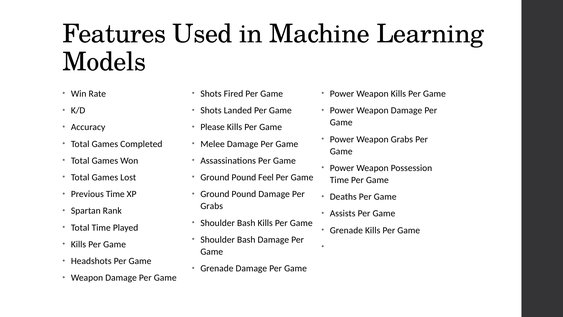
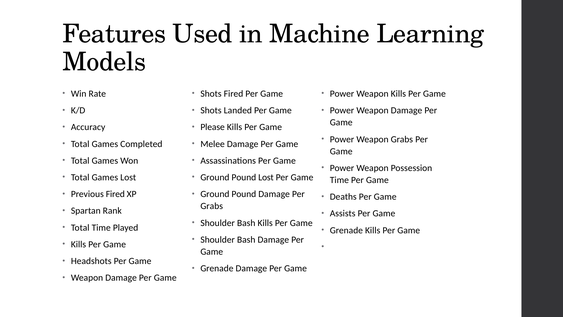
Pound Feel: Feel -> Lost (266, 177)
Previous Time: Time -> Fired (115, 194)
